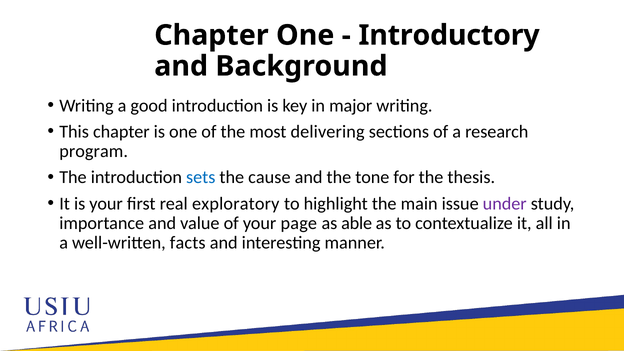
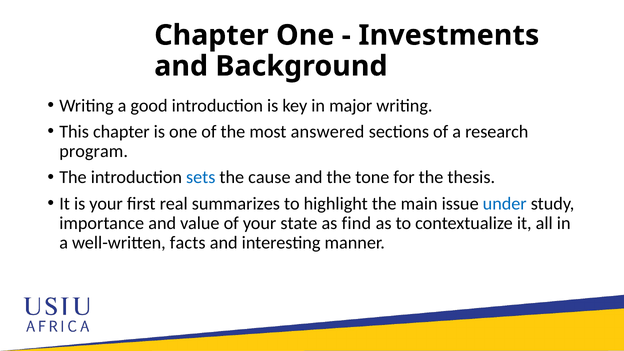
Introductory: Introductory -> Investments (449, 35)
delivering: delivering -> answered (328, 132)
exploratory: exploratory -> summarizes (236, 204)
under colour: purple -> blue (505, 204)
page: page -> state (299, 223)
able: able -> find (356, 223)
